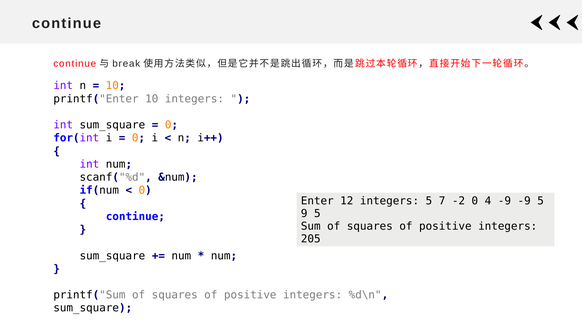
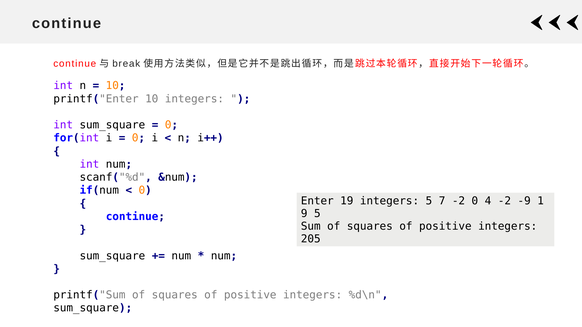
12: 12 -> 19 (347, 201)
4 -9: -9 -> -2 (504, 201)
-9 5: 5 -> 1 (541, 201)
